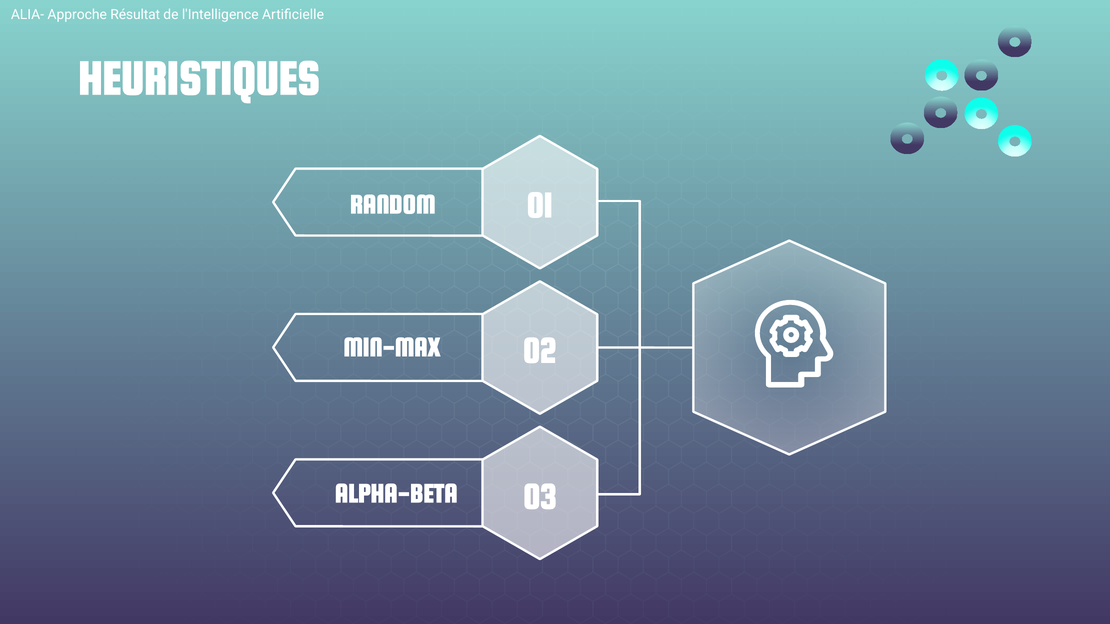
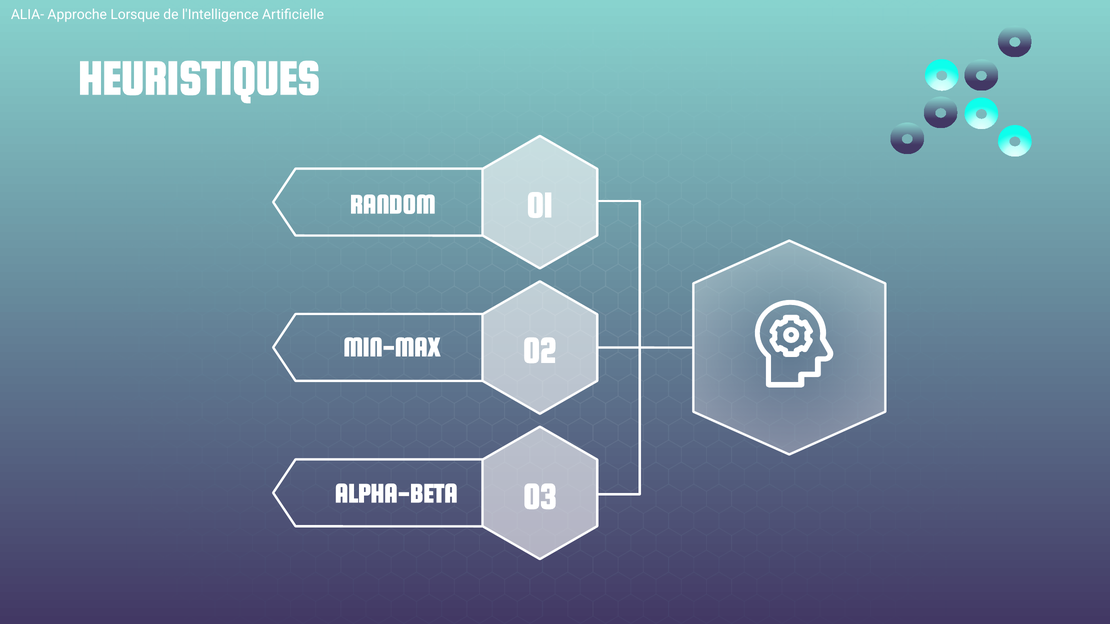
Résultat: Résultat -> Lorsque (135, 15)
